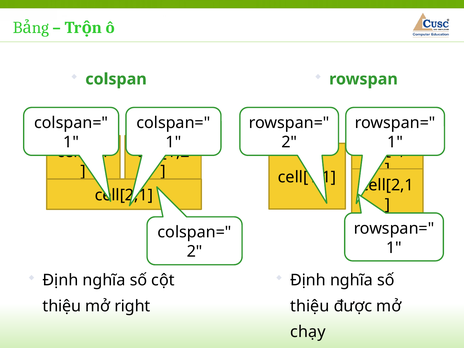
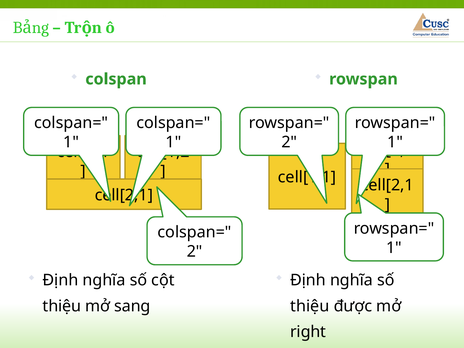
right: right -> sang (132, 306)
chạy: chạy -> right (308, 332)
